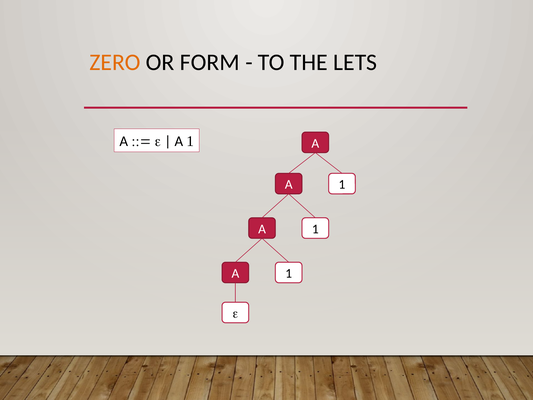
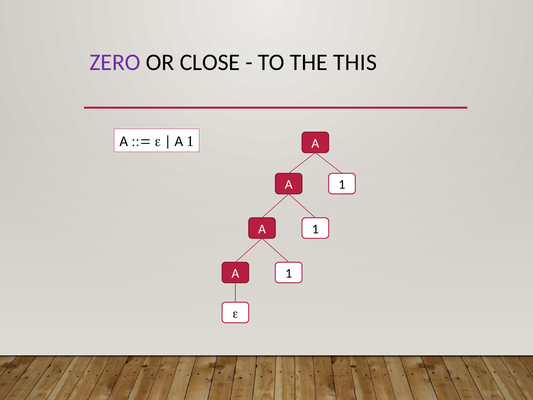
ZERO colour: orange -> purple (115, 62)
FORM: FORM -> CLOSE (210, 62)
LETS: LETS -> THIS (355, 62)
